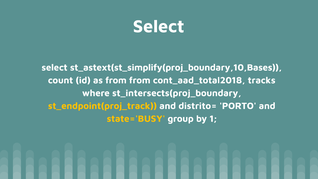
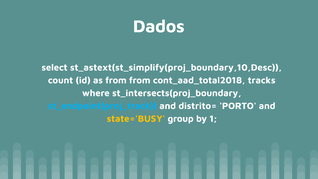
Select: Select -> Dados (159, 26)
st_astext(st_simplify(proj_boundary,10,Bases: st_astext(st_simplify(proj_boundary,10,Bases -> st_astext(st_simplify(proj_boundary,10,Desc (176, 67)
st_endpoint(proj_track colour: yellow -> light blue (102, 106)
